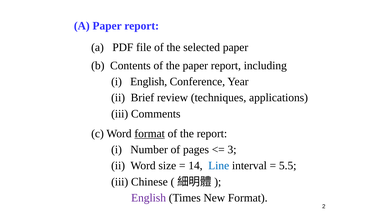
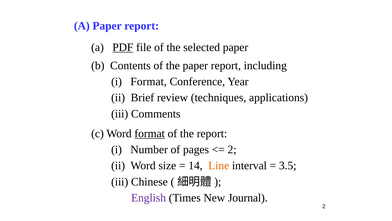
PDF underline: none -> present (123, 47)
i English: English -> Format (149, 81)
3: 3 -> 2 (232, 149)
Line colour: blue -> orange (219, 165)
5.5: 5.5 -> 3.5 (288, 165)
New Format: Format -> Journal (248, 197)
